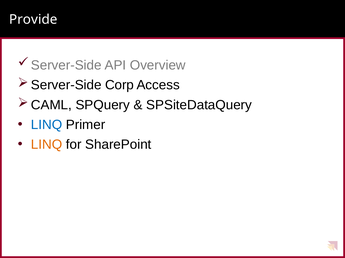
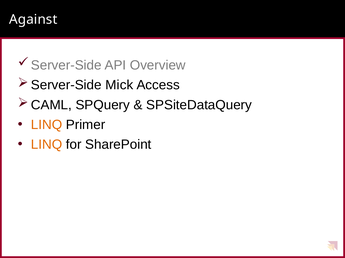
Provide: Provide -> Against (33, 20)
Corp: Corp -> Mick (119, 85)
LINQ colour: blue -> orange (47, 125)
